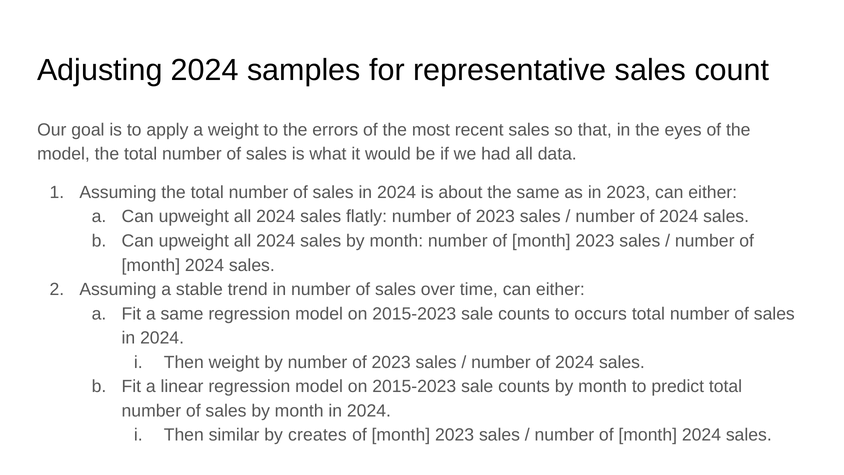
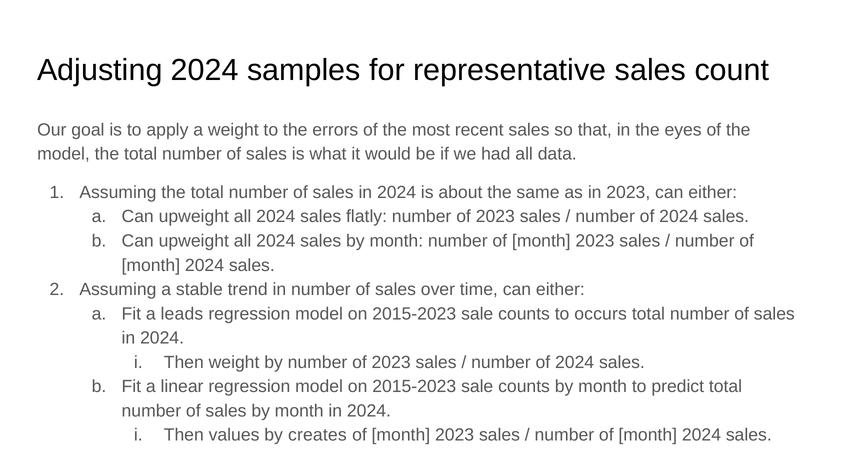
a same: same -> leads (182, 314)
similar: similar -> values (234, 435)
